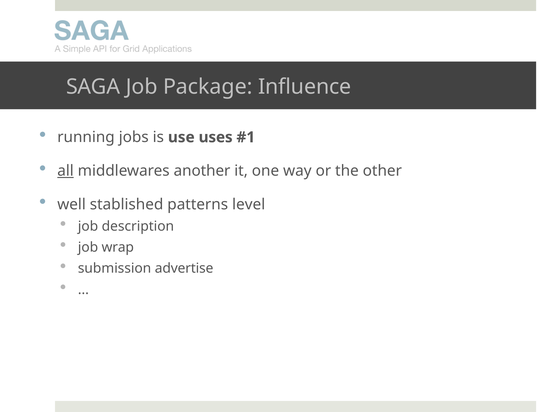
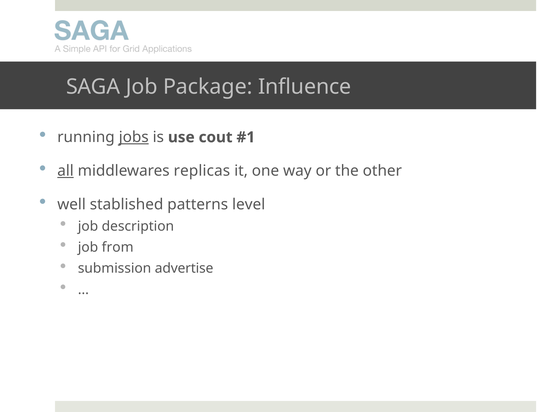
jobs underline: none -> present (134, 137)
uses: uses -> cout (216, 137)
another: another -> replicas (202, 171)
wrap: wrap -> from (118, 248)
